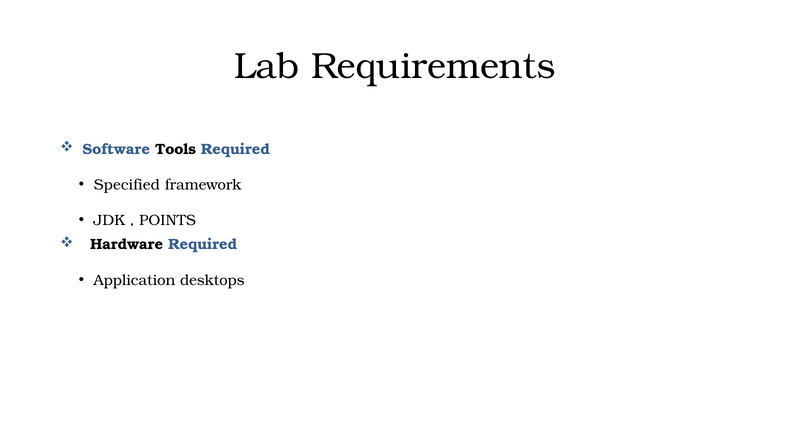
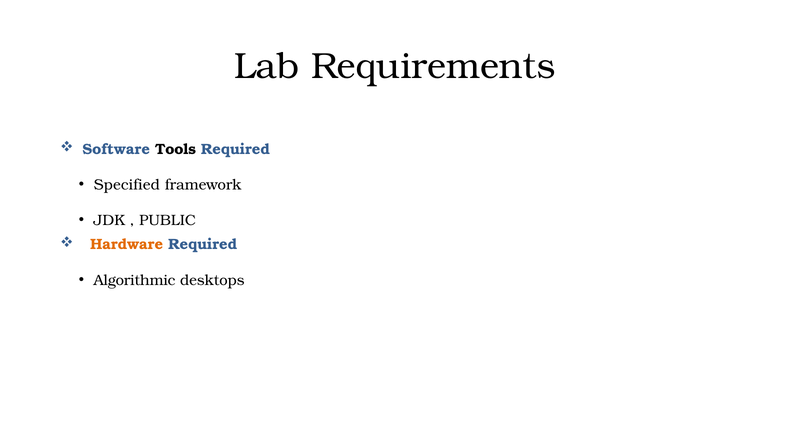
POINTS: POINTS -> PUBLIC (168, 220)
Hardware colour: black -> orange (127, 244)
Application: Application -> Algorithmic (134, 280)
